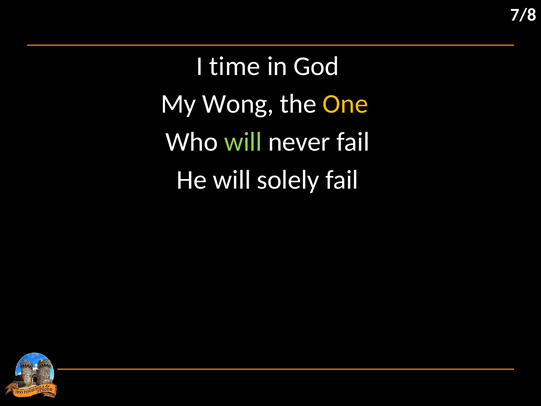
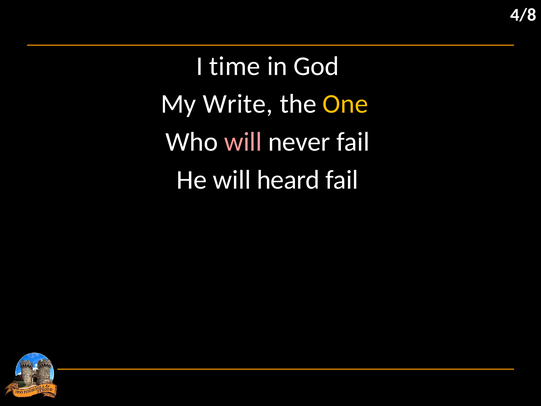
7/8: 7/8 -> 4/8 (523, 15)
Wong: Wong -> Write (238, 104)
will colour: light green -> pink (243, 142)
solely: solely -> heard (288, 180)
